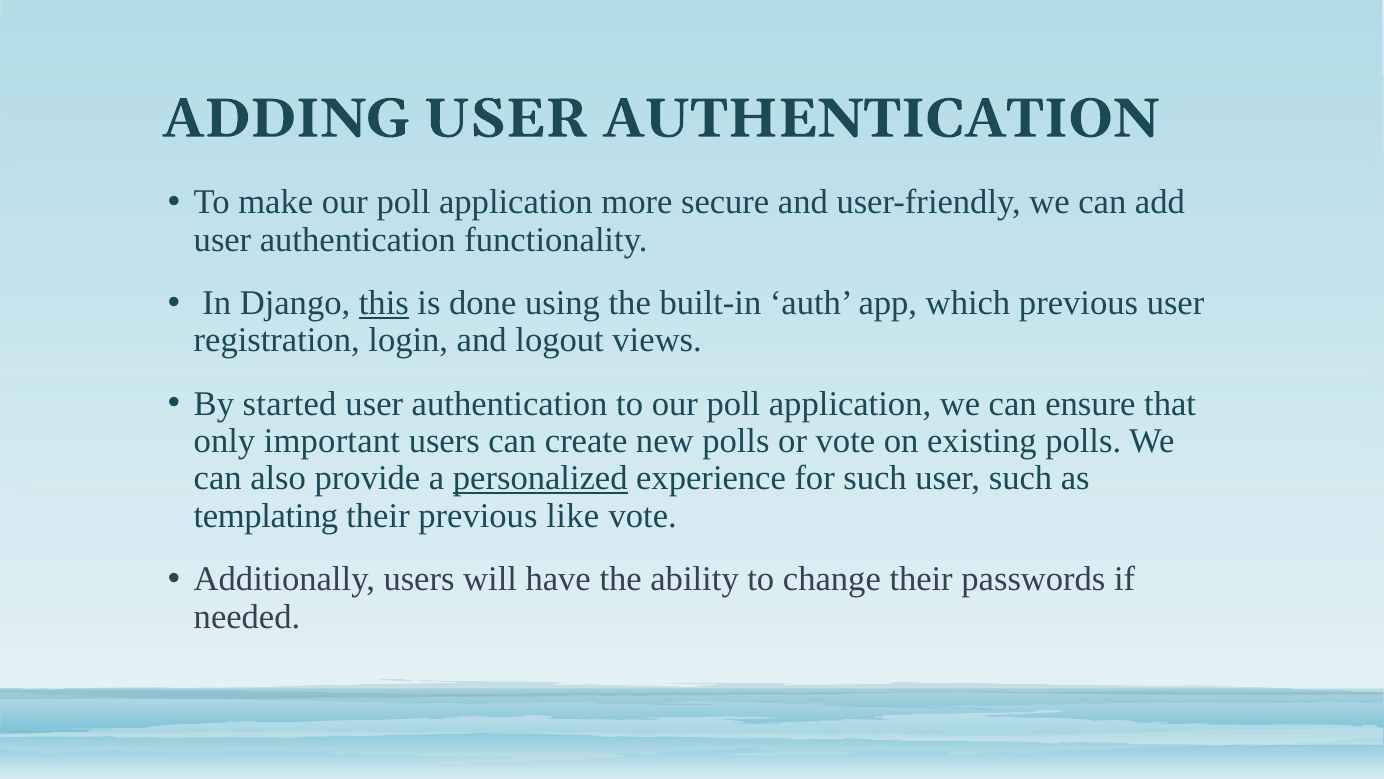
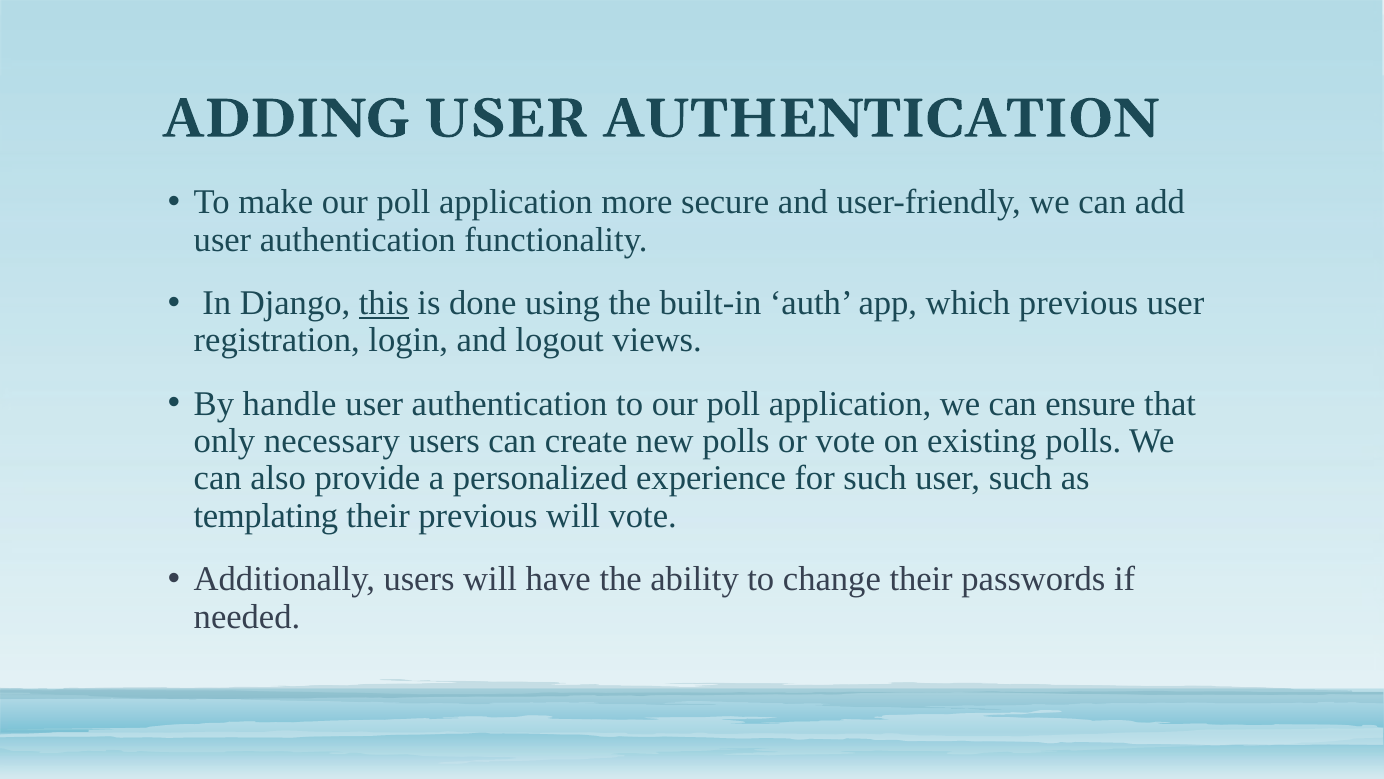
started: started -> handle (290, 404)
important: important -> necessary (332, 441)
personalized underline: present -> none (540, 478)
previous like: like -> will (573, 516)
